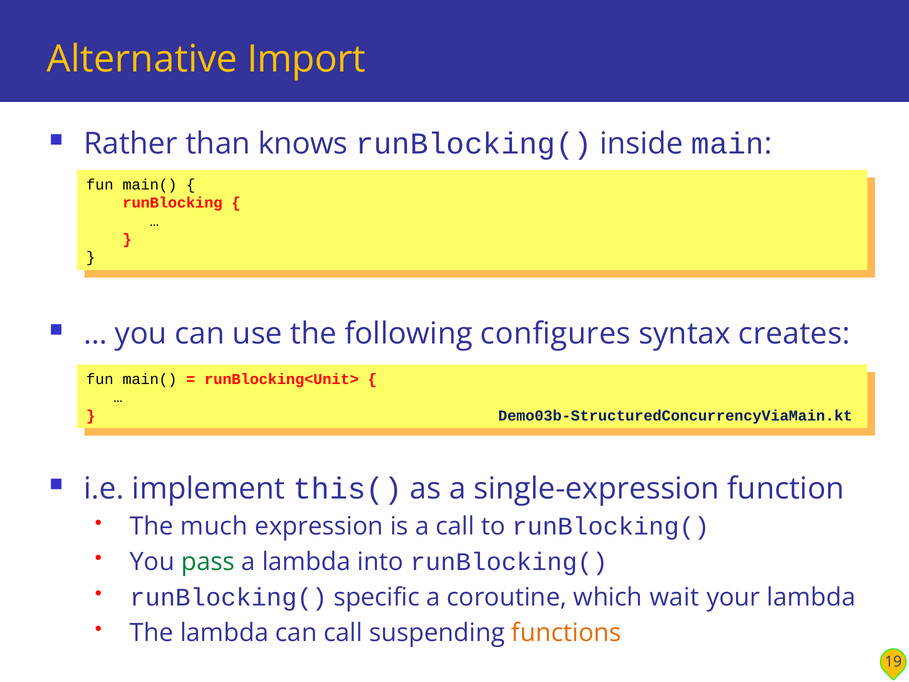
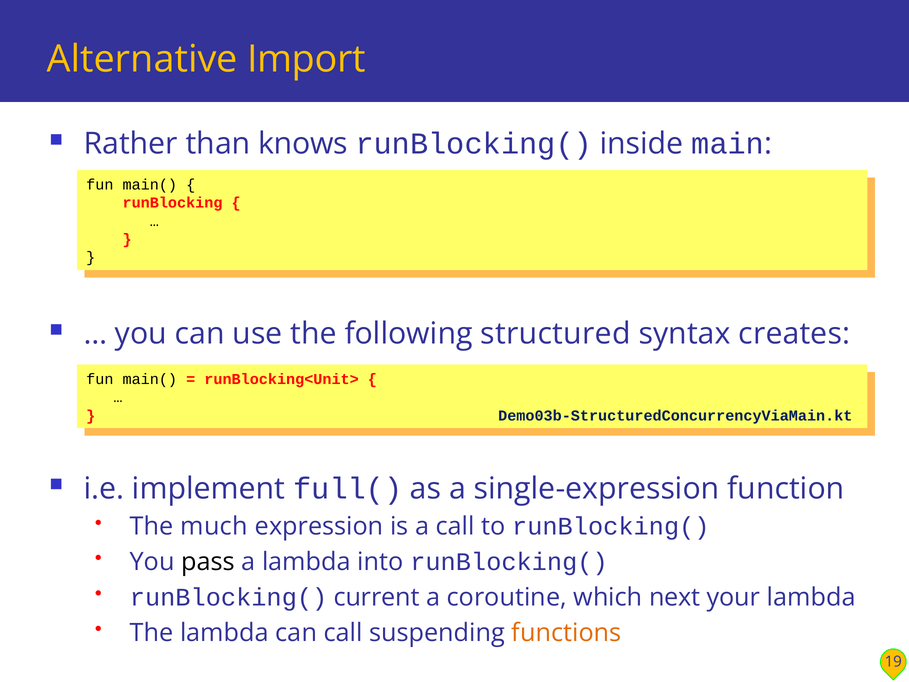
configures: configures -> structured (556, 334)
this(: this( -> full( (348, 488)
pass colour: green -> black (208, 562)
specific: specific -> current (377, 597)
wait: wait -> next (675, 597)
